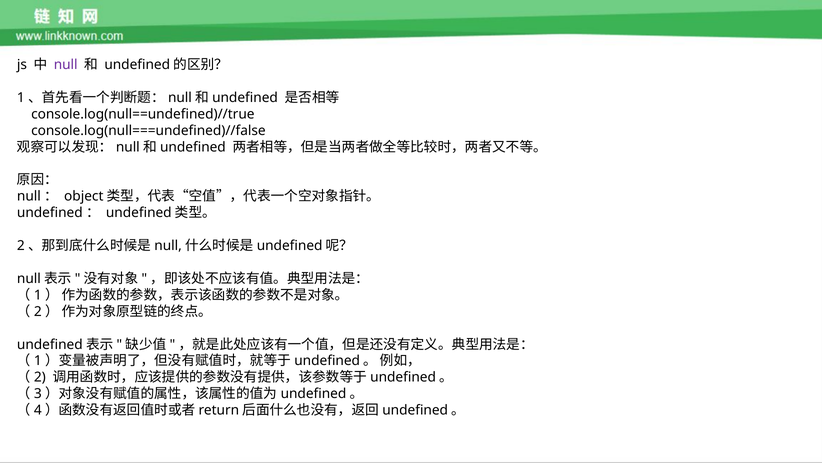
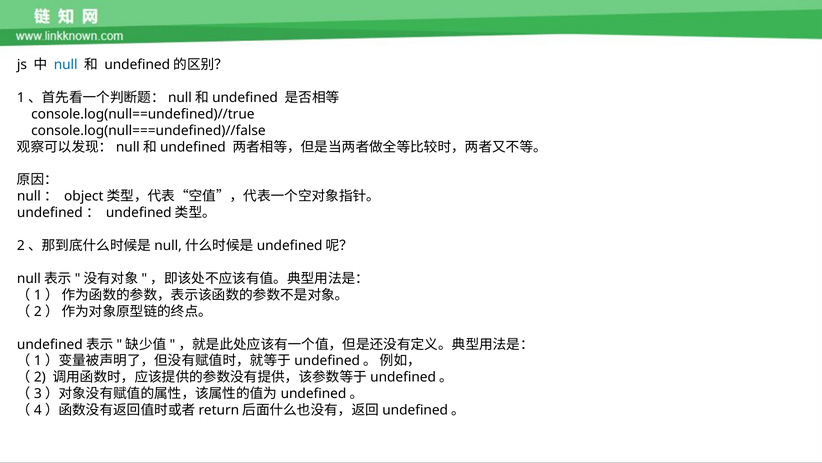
null colour: purple -> blue (66, 65)
